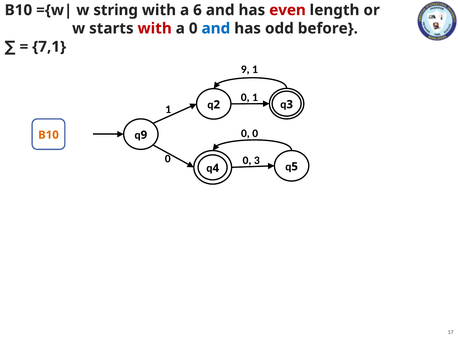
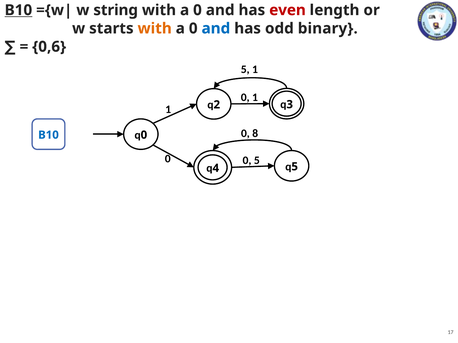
B10 underline: none -> present (18, 10)
6: 6 -> 0 (197, 10)
with colour: red -> orange (155, 28)
before: before -> binary (328, 28)
7,1: 7,1 -> 0,6 (49, 47)
9: 9 -> 5 (245, 69)
0 0: 0 -> 8 (255, 133)
9: 9 -> 0 (144, 135)
B10 colour: orange -> blue (48, 135)
0 3: 3 -> 5 (257, 161)
